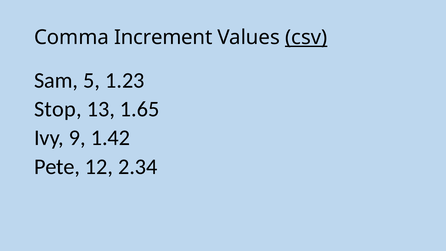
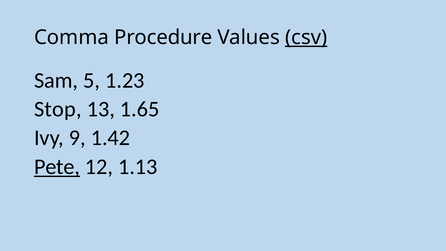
Increment: Increment -> Procedure (163, 37)
Pete underline: none -> present (57, 167)
2.34: 2.34 -> 1.13 (138, 167)
